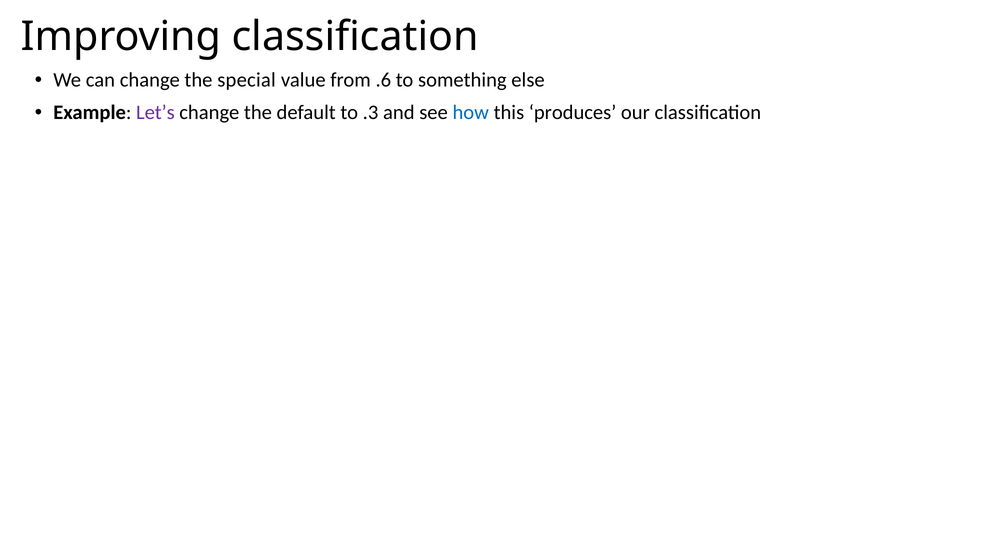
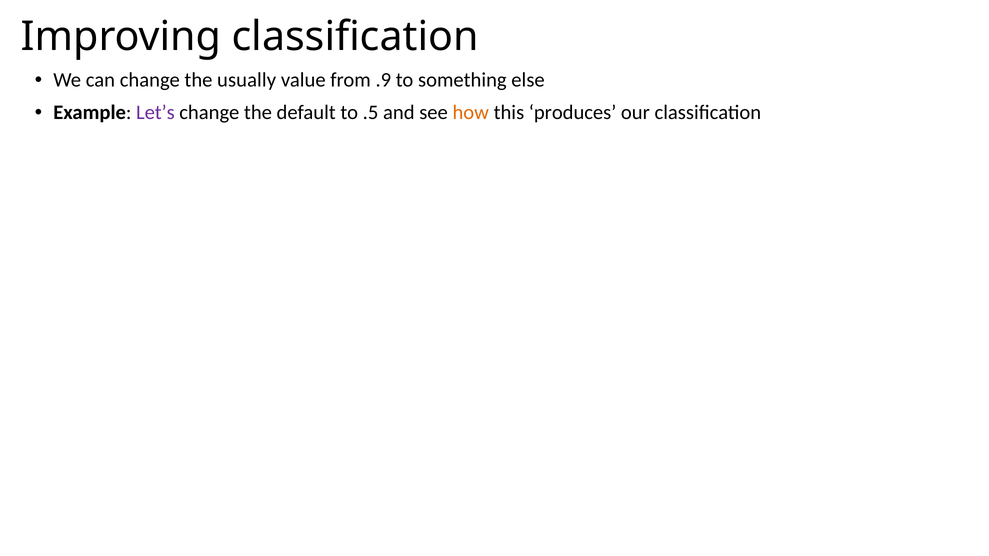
special: special -> usually (247, 80)
.6: .6 -> .9 (383, 80)
.3: .3 -> .5 (371, 113)
how colour: blue -> orange (471, 113)
